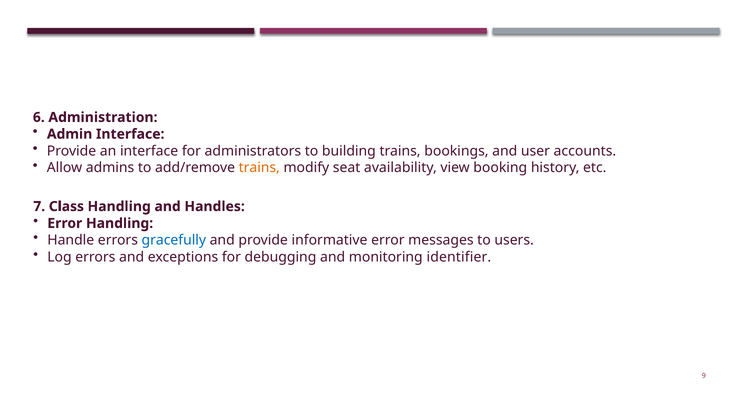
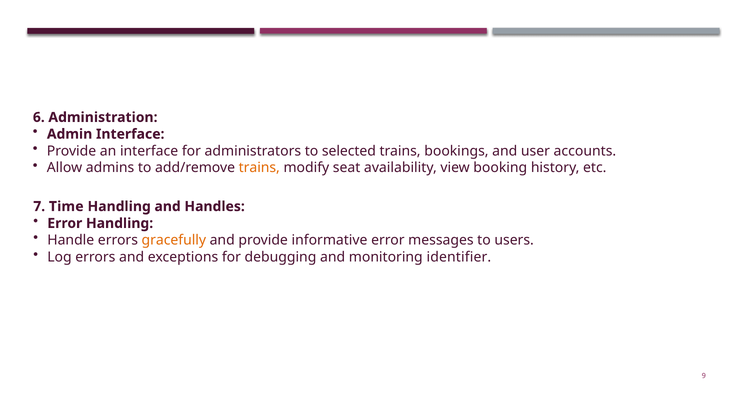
building: building -> selected (349, 151)
Class: Class -> Time (66, 207)
gracefully colour: blue -> orange (174, 240)
